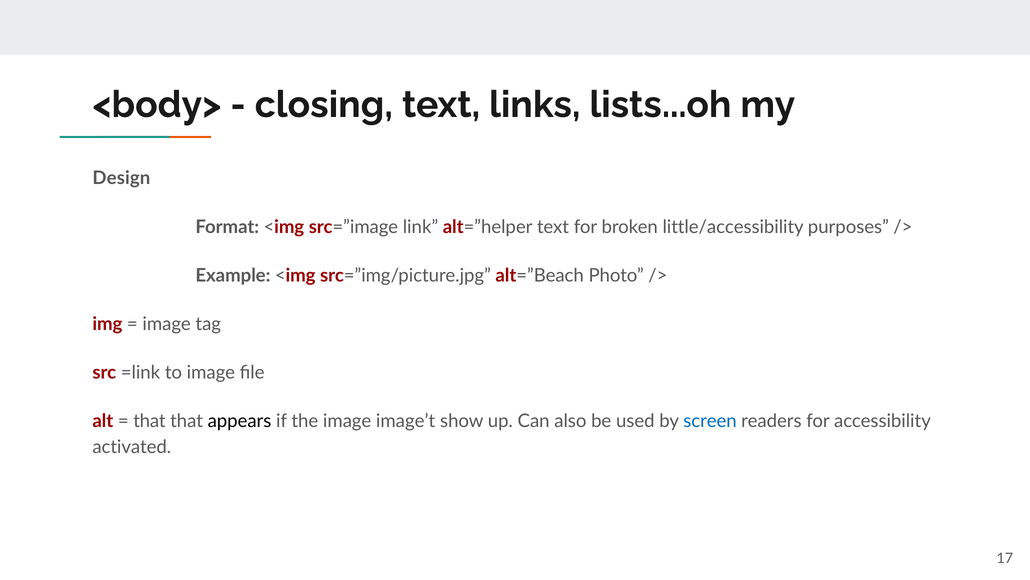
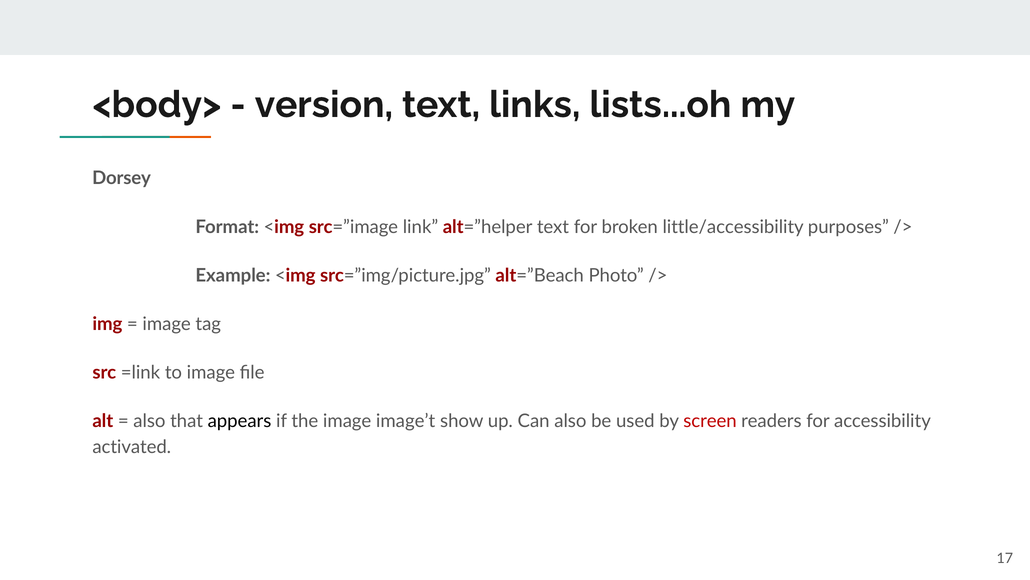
closing: closing -> version (324, 105)
Design: Design -> Dorsey (122, 178)
that: that -> also (149, 421)
screen colour: blue -> red (710, 421)
